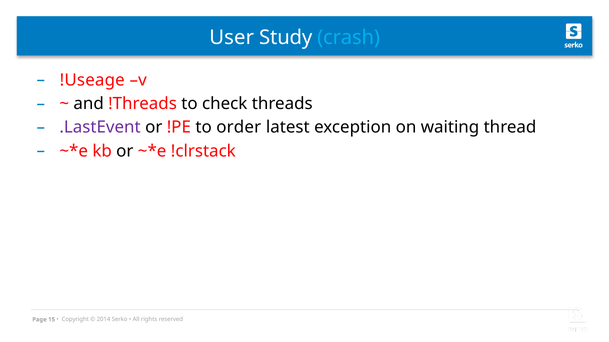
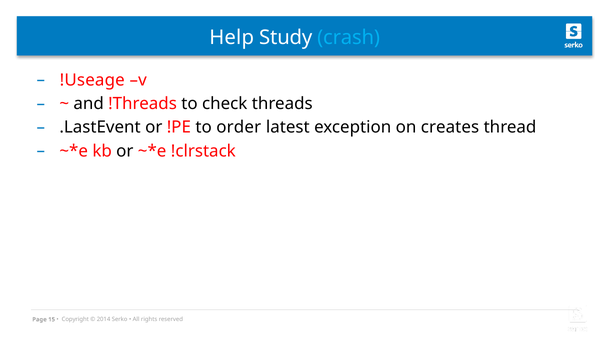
User: User -> Help (232, 37)
.LastEvent colour: purple -> black (100, 128)
waiting: waiting -> creates (450, 128)
